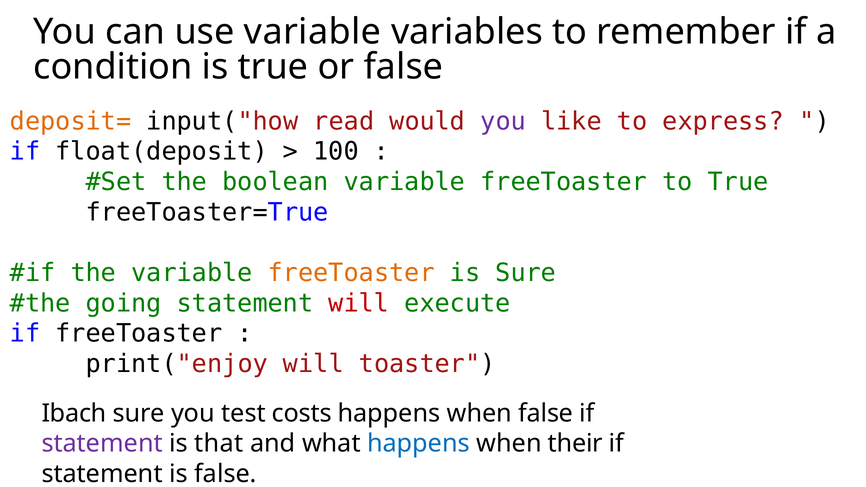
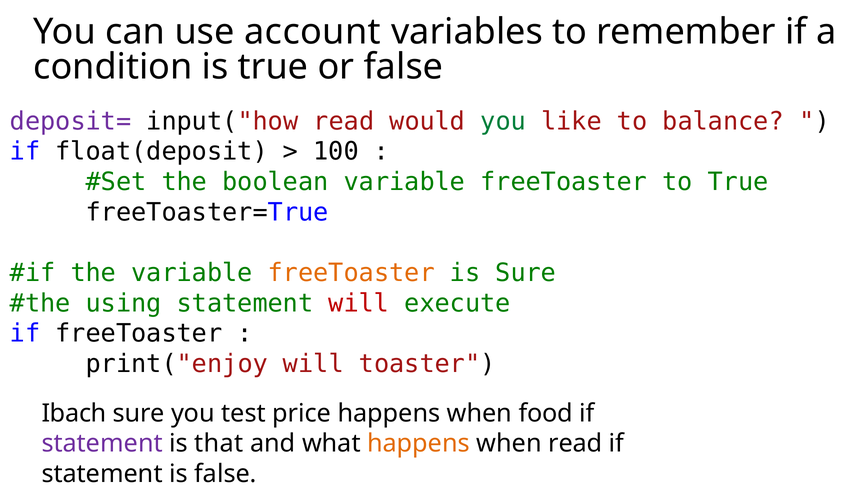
use variable: variable -> account (313, 32)
deposit= colour: orange -> purple (71, 121)
you colour: purple -> green (503, 121)
express: express -> balance (723, 121)
going: going -> using (124, 303)
costs: costs -> price (302, 413)
when false: false -> food (546, 413)
happens colour: blue -> orange (419, 444)
when their: their -> read (575, 444)
